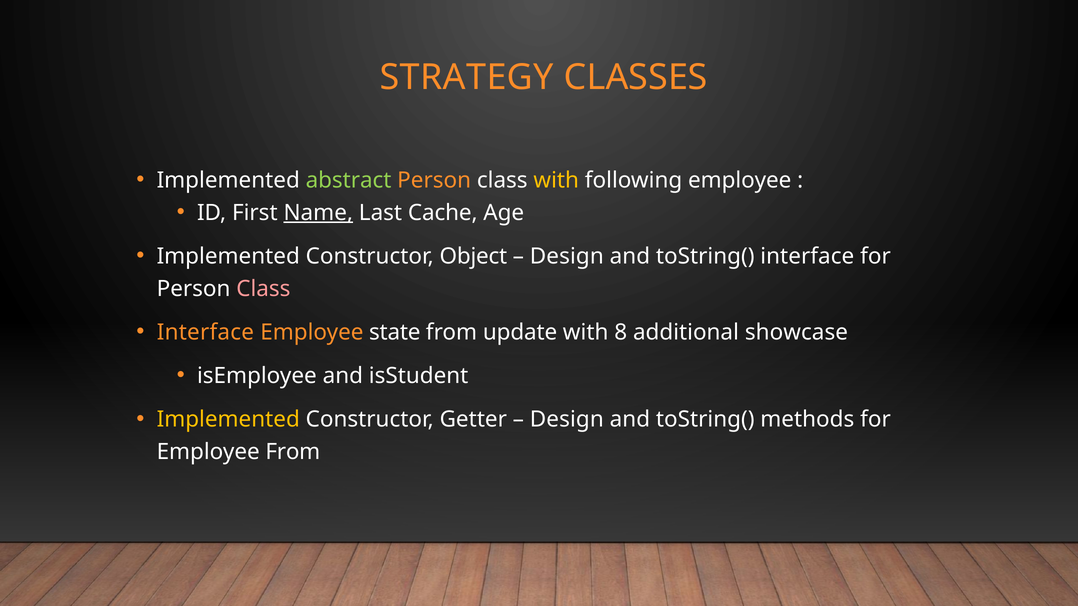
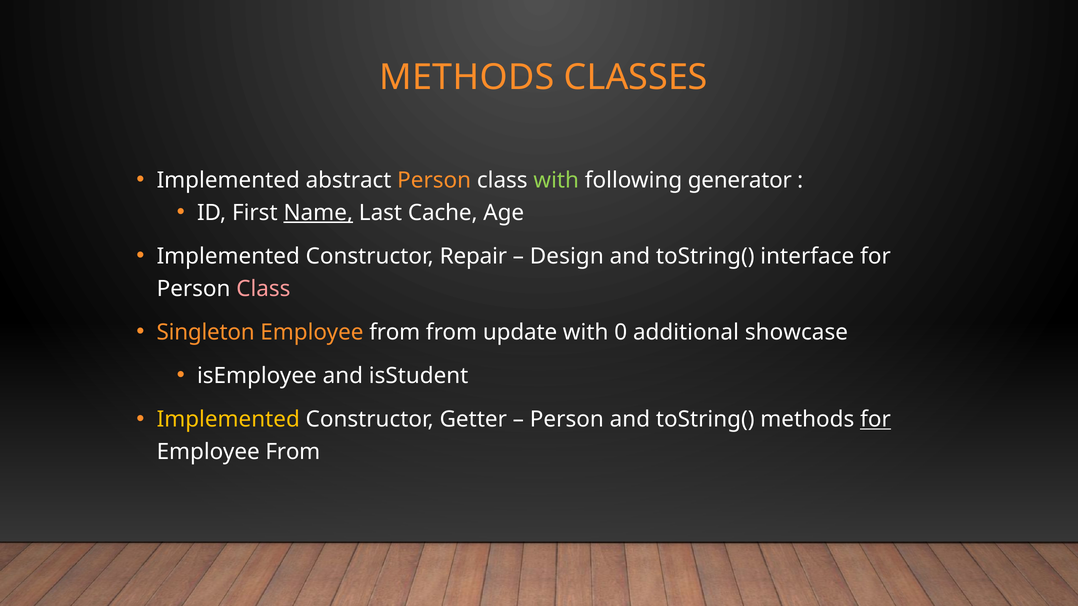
STRATEGY: STRATEGY -> METHODS (467, 77)
abstract colour: light green -> white (349, 180)
with colour: yellow -> light green (556, 180)
following employee: employee -> generator (740, 180)
Object: Object -> Repair (473, 256)
Interface: Interface -> Singleton (206, 332)
state: state -> from (395, 332)
8: 8 -> 0 (621, 332)
Design: Design -> Person (567, 420)
for underline: none -> present (875, 420)
